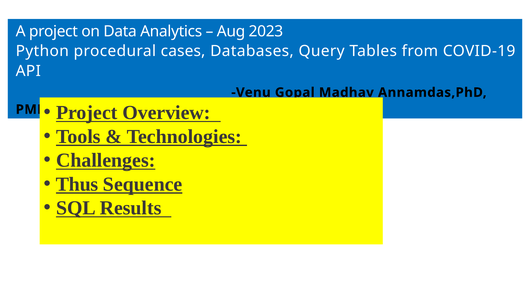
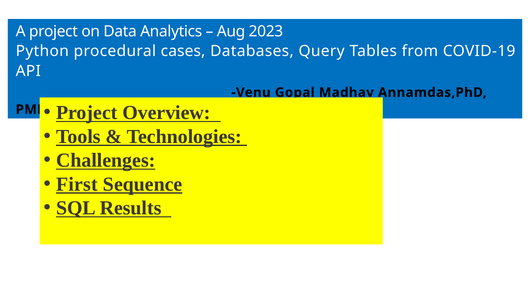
Thus: Thus -> First (77, 184)
